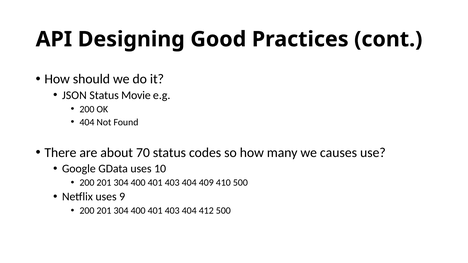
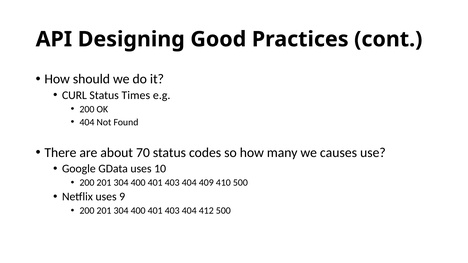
JSON: JSON -> CURL (74, 95)
Movie: Movie -> Times (136, 95)
